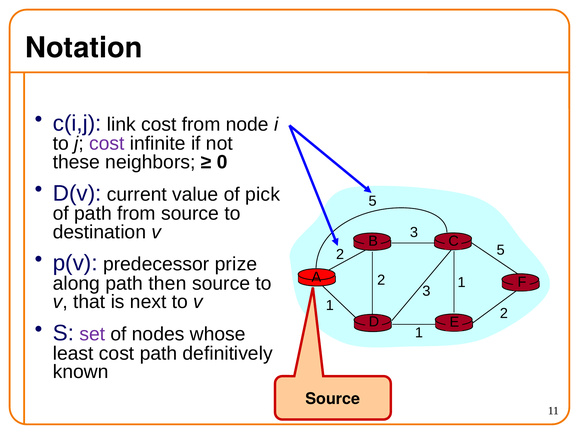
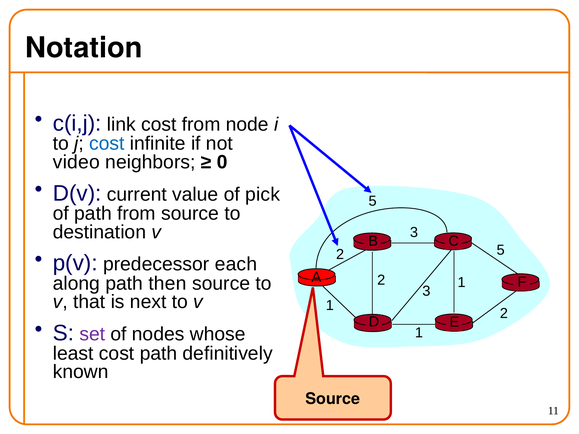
cost colour: purple -> blue (107, 144)
these: these -> video (76, 162)
prize: prize -> each (236, 264)
